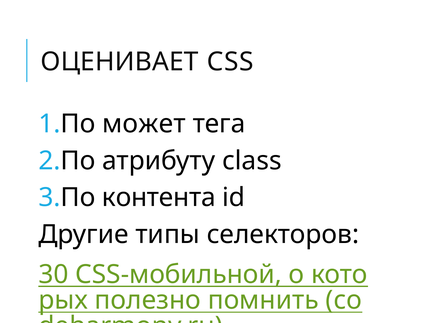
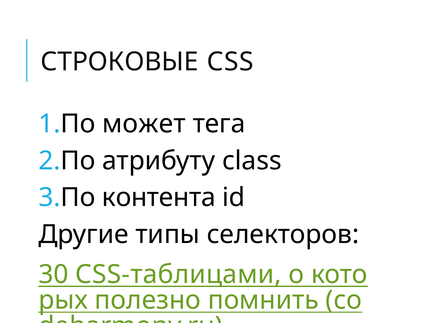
ОЦЕНИВАЕТ: ОЦЕНИВАЕТ -> СТРОКОВЫЕ (120, 62)
CSS-мобильной: CSS-мобильной -> CSS-таблицами (178, 275)
